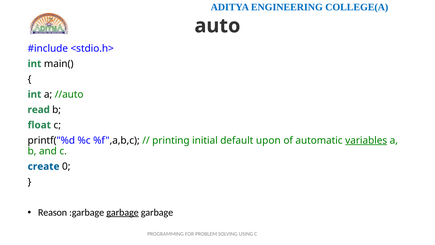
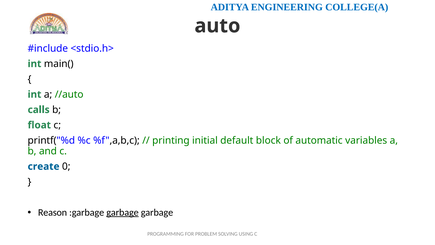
read: read -> calls (39, 110)
upon: upon -> block (268, 140)
variables underline: present -> none (366, 140)
